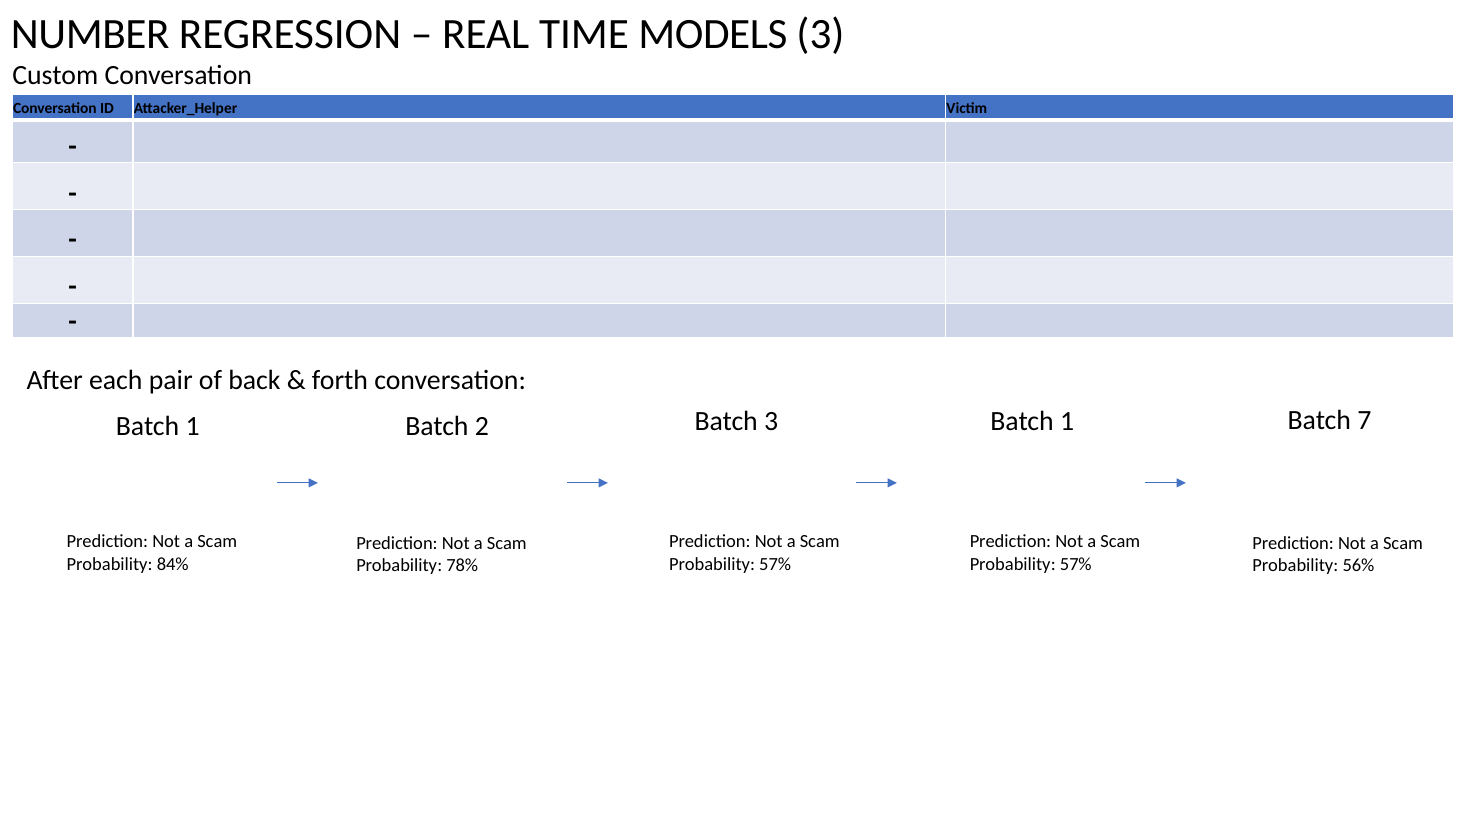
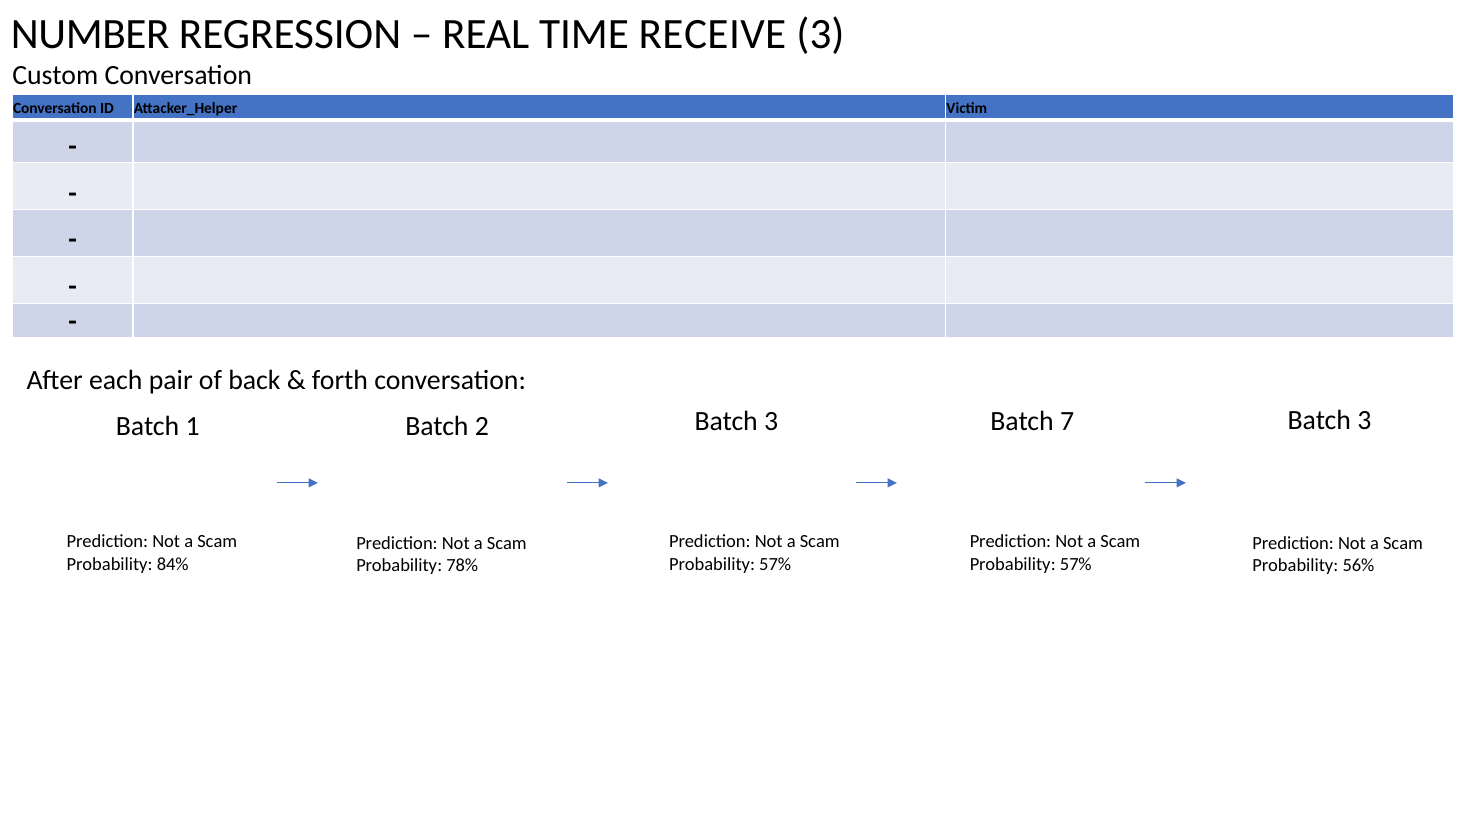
MODELS: MODELS -> RECEIVE (712, 34)
3 Batch 1: 1 -> 7 (1067, 421)
7: 7 -> 3 (1364, 420)
